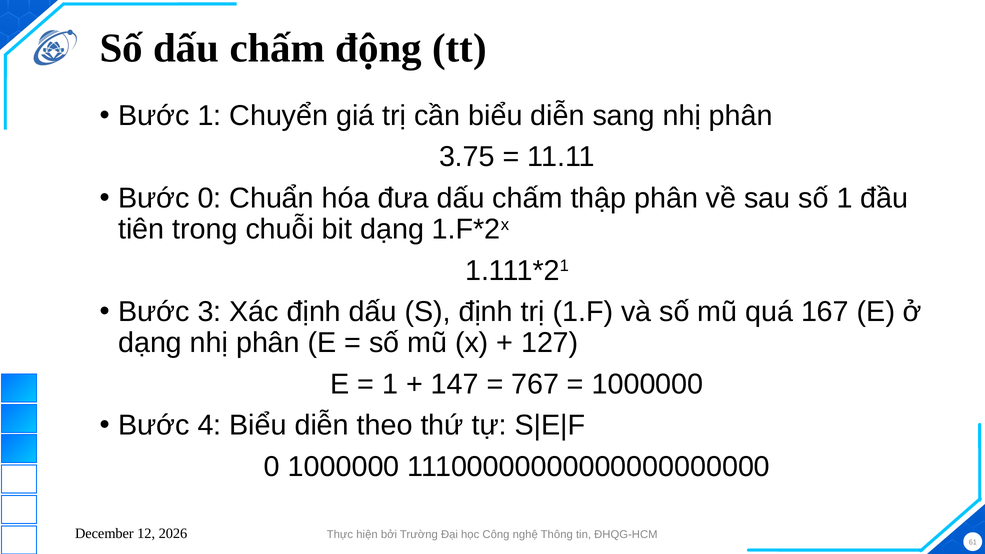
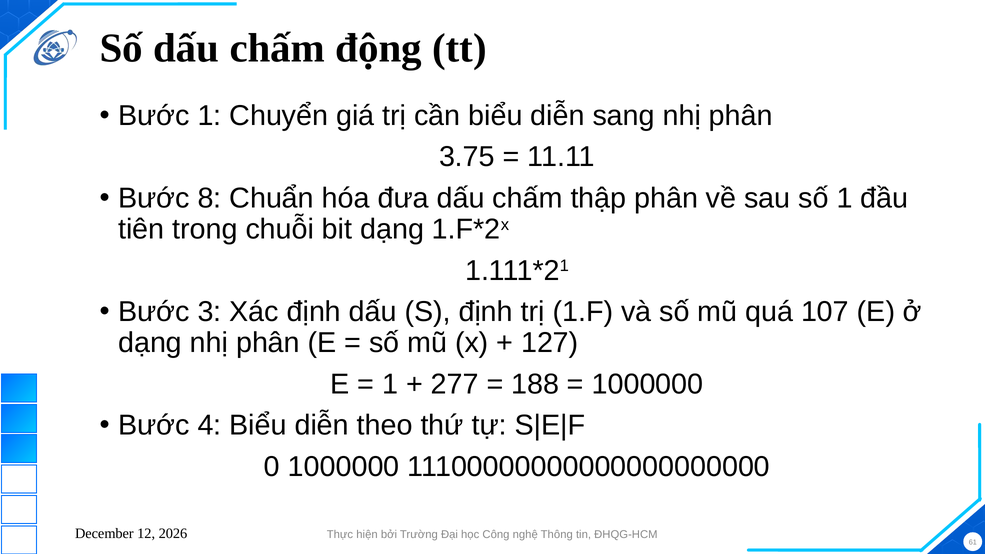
Bước 0: 0 -> 8 (210, 198)
167: 167 -> 107 (825, 312)
147: 147 -> 277 (455, 384)
767: 767 -> 188 (535, 384)
